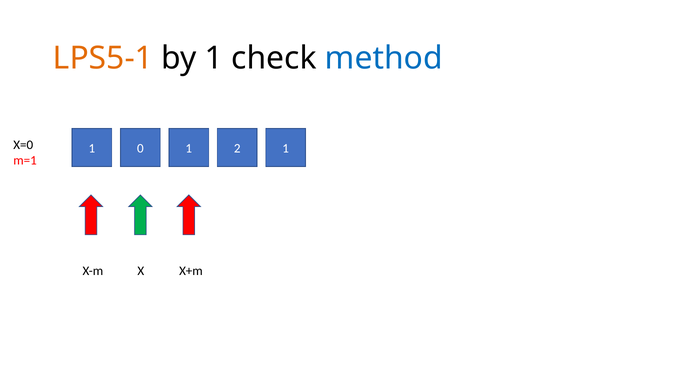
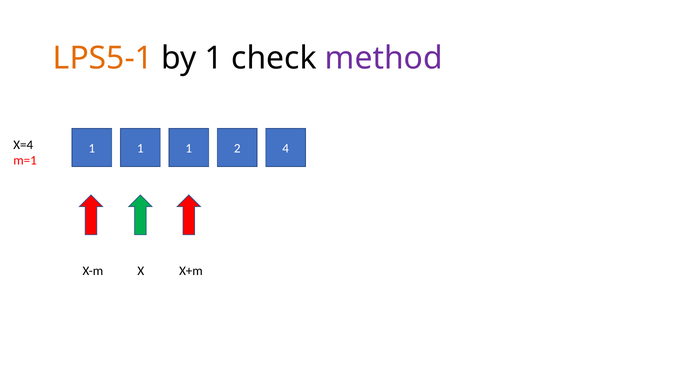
method colour: blue -> purple (384, 58)
X=0: X=0 -> X=4 (23, 145)
0: 0 -> 1 (140, 148)
2 1: 1 -> 4 (286, 148)
